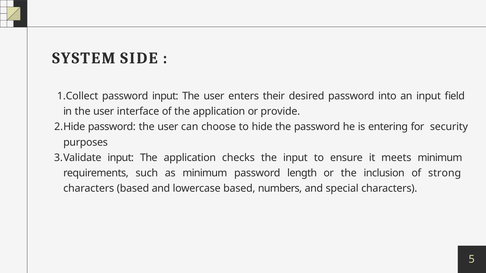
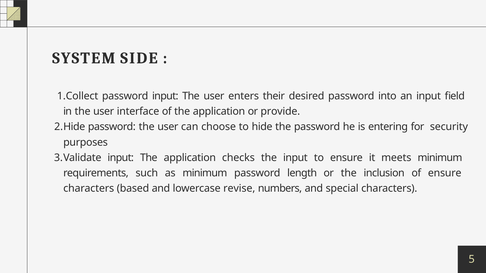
of strong: strong -> ensure (445, 173)
lowercase based: based -> revise (239, 189)
